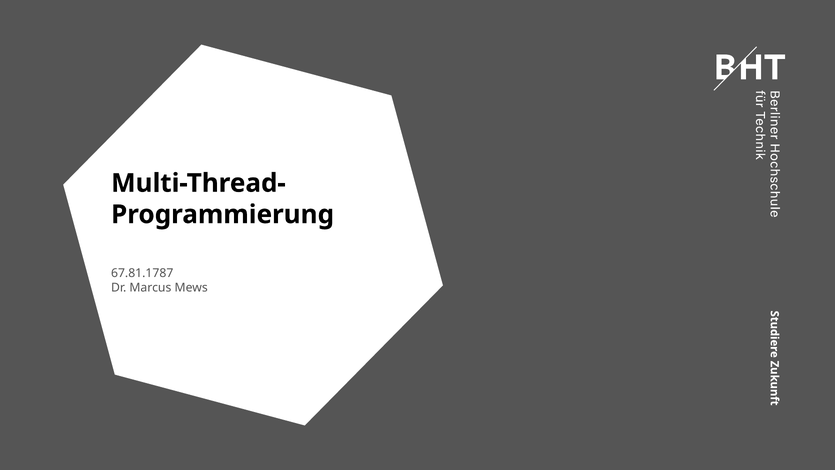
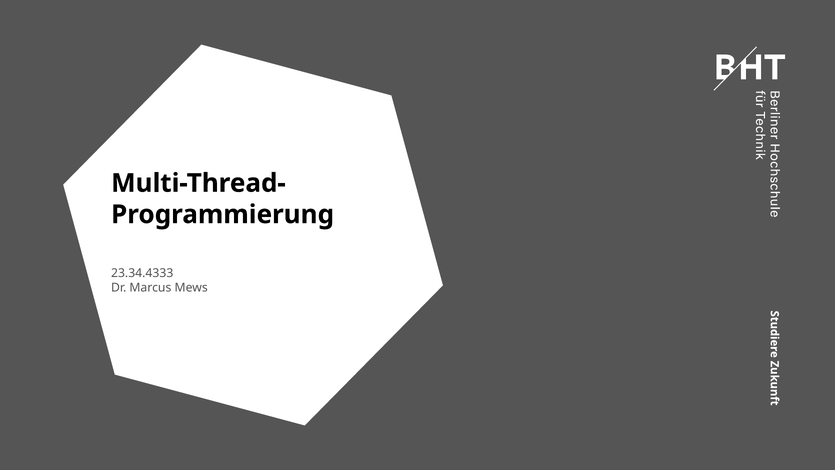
67.81.1787: 67.81.1787 -> 23.34.4333 (142, 273)
